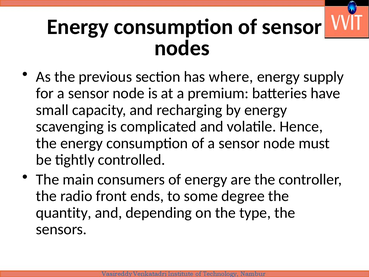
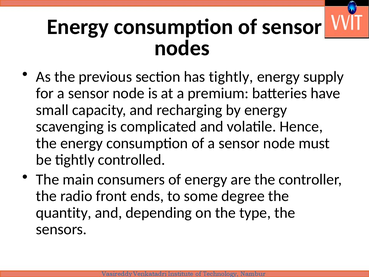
has where: where -> tightly (231, 77)
